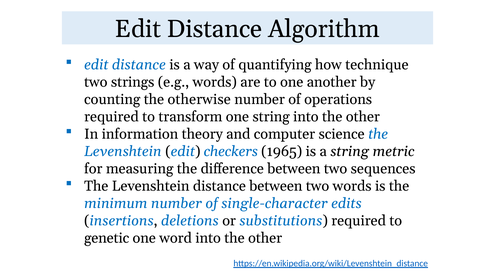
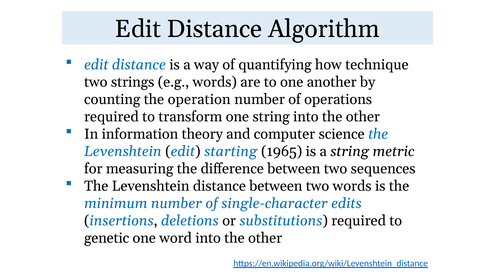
otherwise: otherwise -> operation (199, 100)
checkers: checkers -> starting (231, 152)
